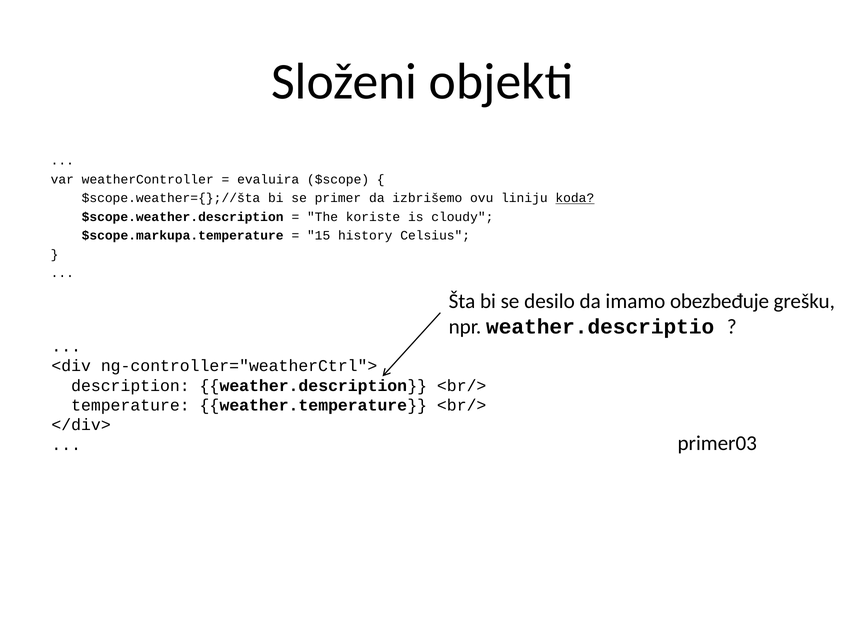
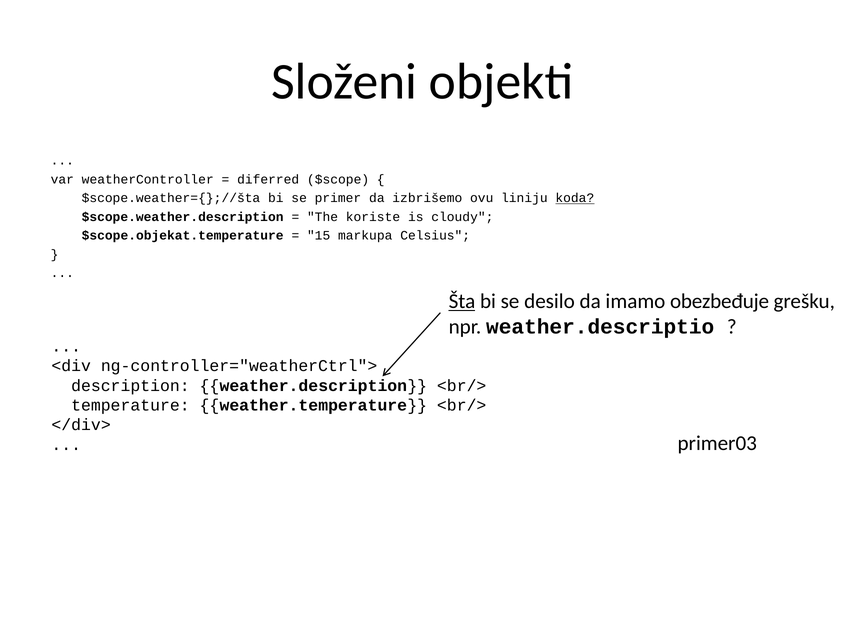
evaluira: evaluira -> diferred (268, 180)
$scope.markupa.temperature: $scope.markupa.temperature -> $scope.objekat.temperature (183, 236)
history: history -> markupa (365, 236)
Šta underline: none -> present (462, 302)
